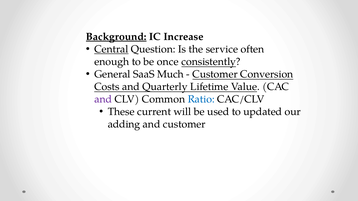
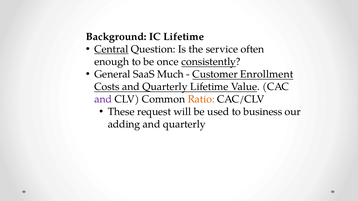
Background underline: present -> none (116, 37)
IC Increase: Increase -> Lifetime (184, 37)
Conversion: Conversion -> Enrollment (267, 74)
Ratio colour: blue -> orange (201, 99)
current: current -> request (154, 112)
updated: updated -> business (263, 112)
customer: customer -> quarterly (184, 125)
